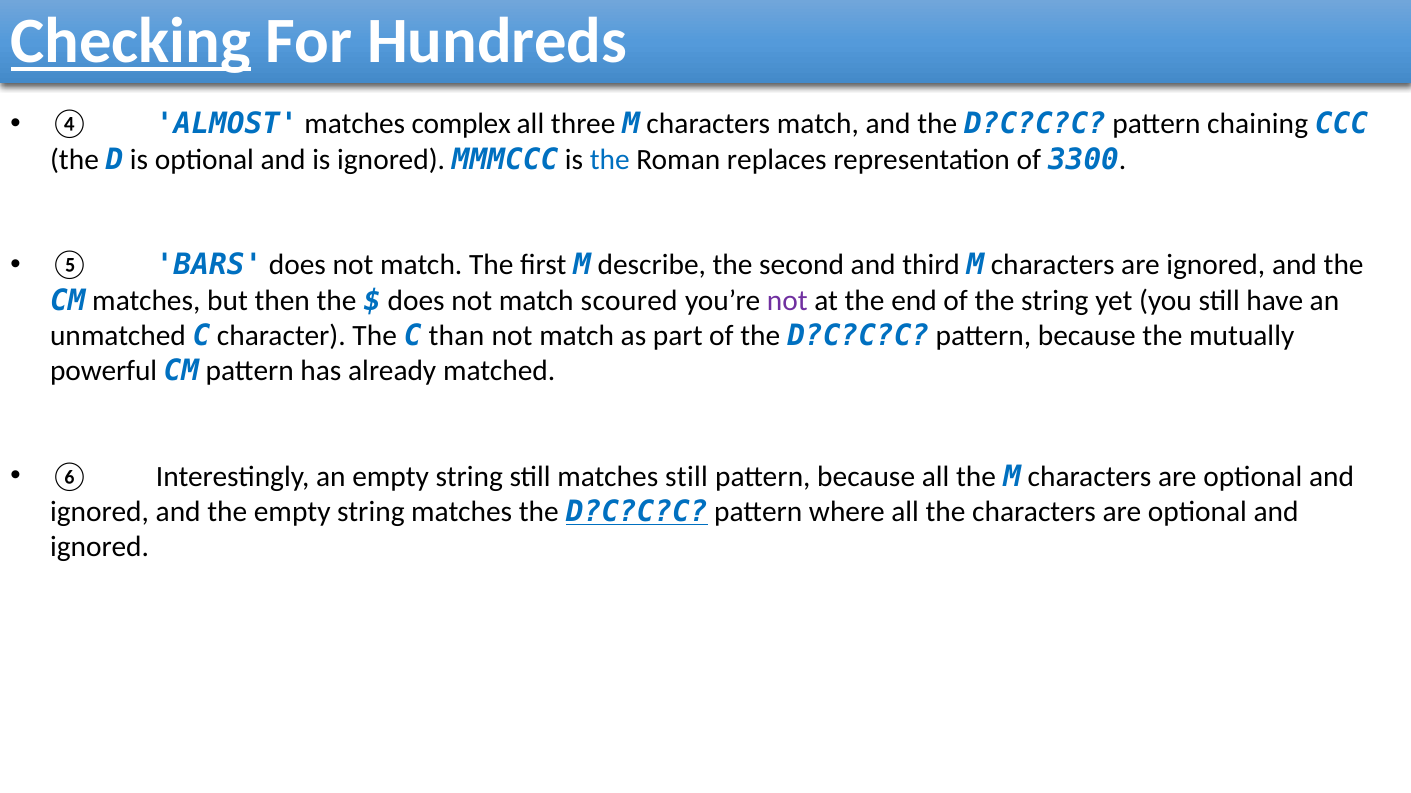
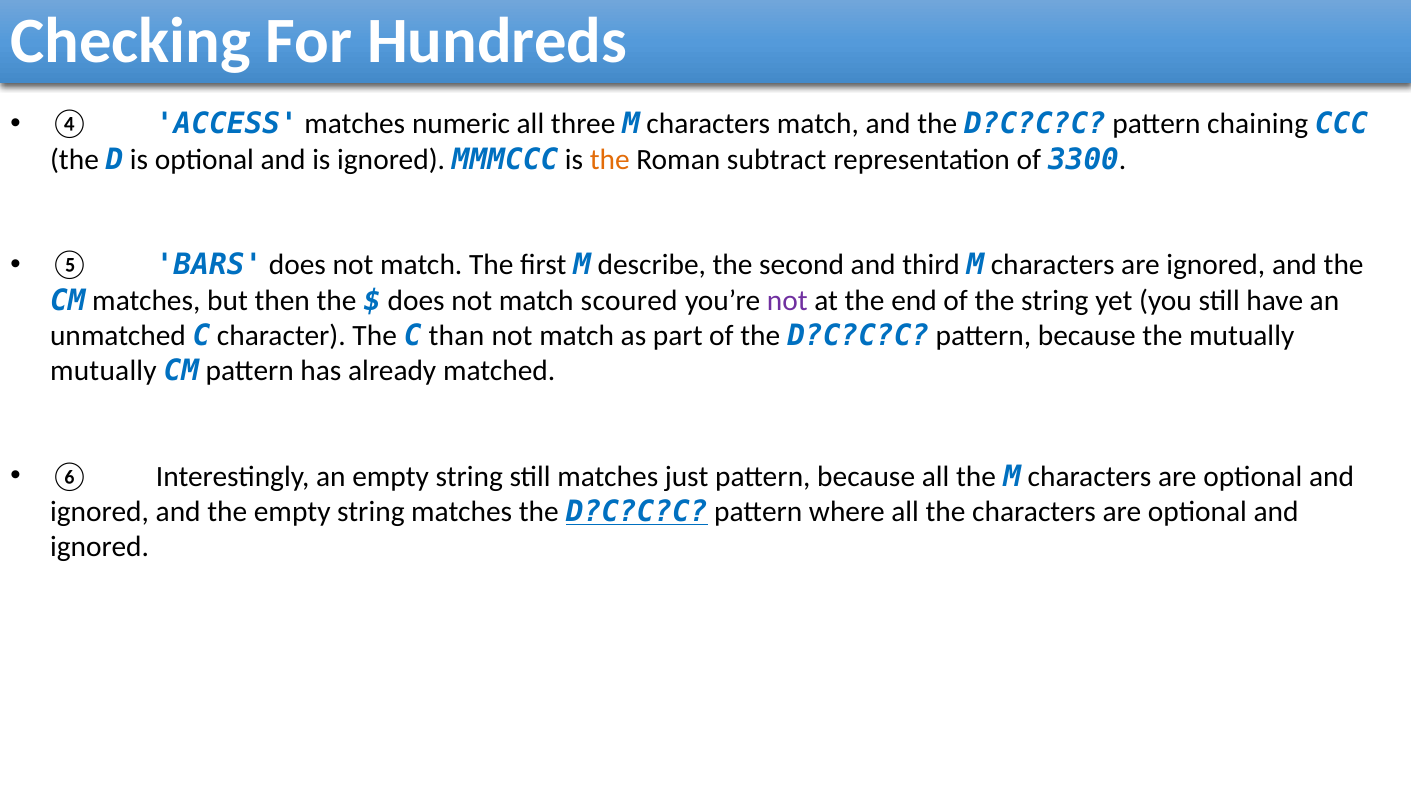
Checking underline: present -> none (131, 41)
ALMOST: ALMOST -> ACCESS (227, 124)
complex: complex -> numeric (461, 124)
the colour: blue -> orange (610, 159)
replaces: replaces -> subtract (777, 159)
powerful: powerful -> mutually (103, 371)
matches still: still -> just (687, 477)
